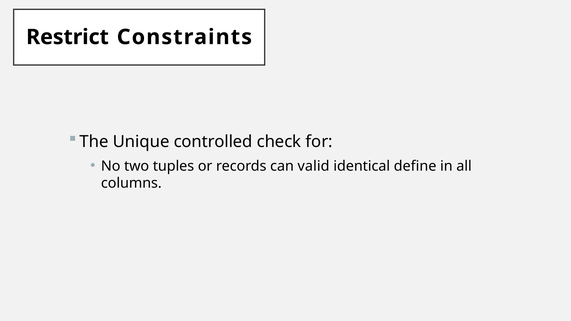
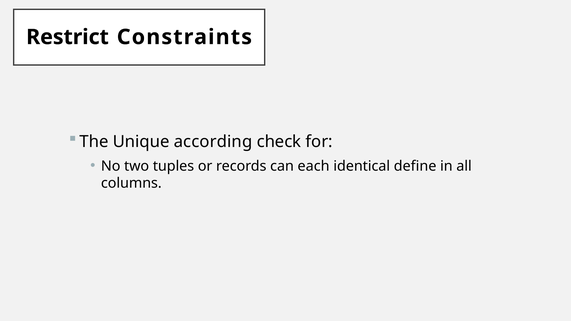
controlled: controlled -> according (213, 142)
valid: valid -> each (314, 166)
